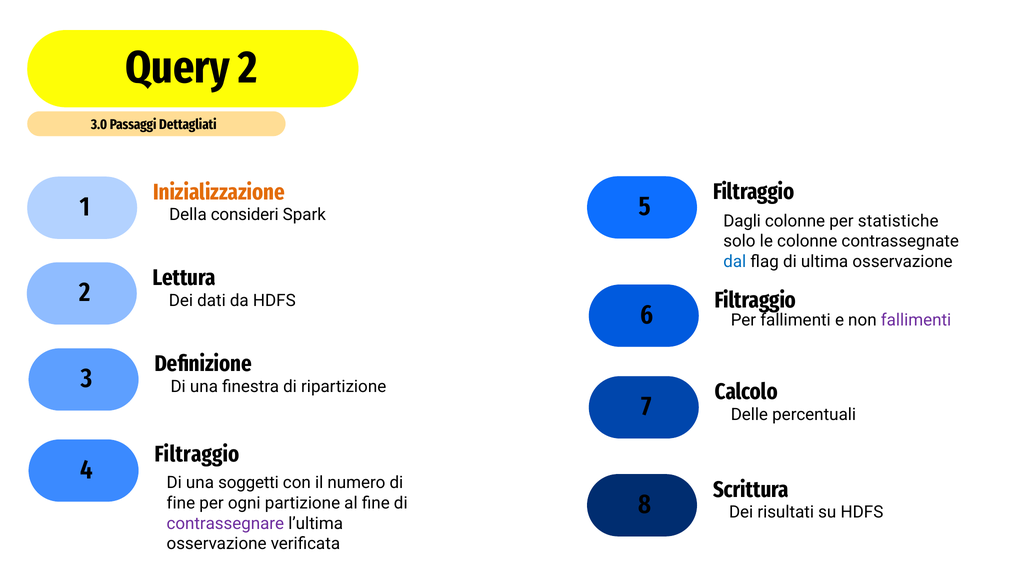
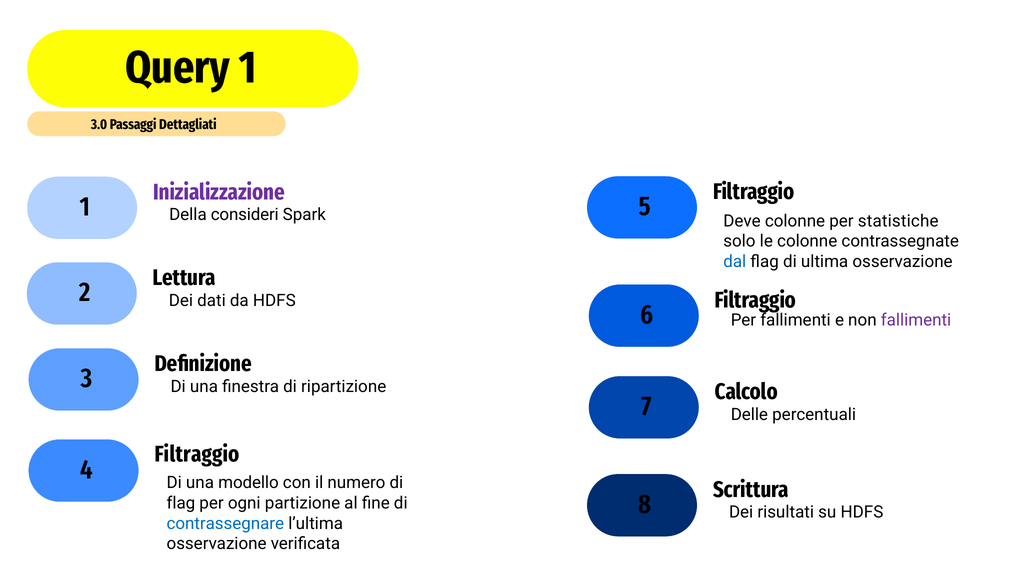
Query 2: 2 -> 1 (248, 68)
Inizializzazione colour: orange -> purple (219, 192)
Dagli: Dagli -> Deve (742, 221)
soggetti: soggetti -> modello (248, 483)
fine: fine -> flag (181, 503)
contrassegnare colour: purple -> blue (225, 524)
